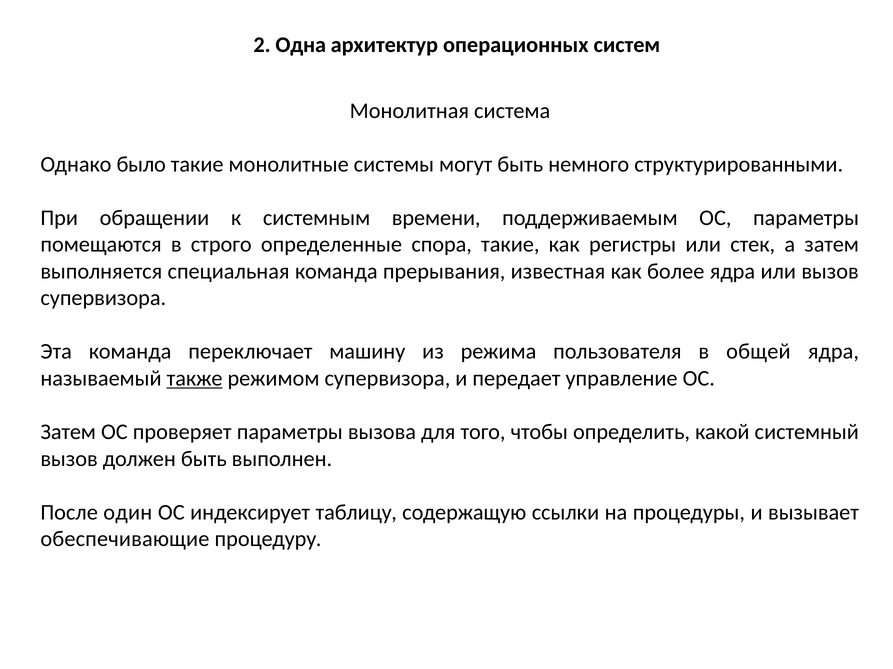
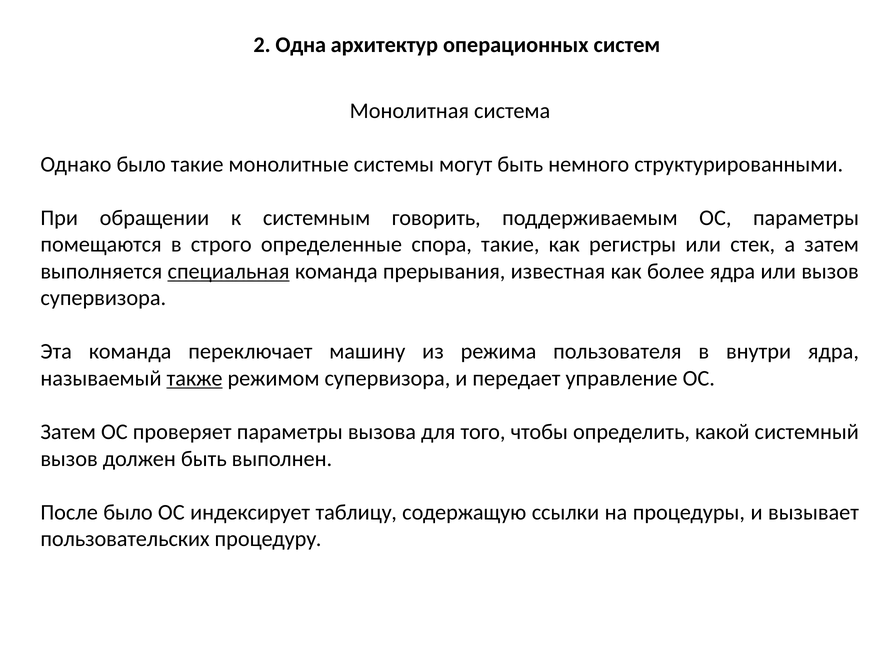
времени: времени -> говорить (436, 218)
специальная underline: none -> present (229, 272)
общей: общей -> внутри (759, 352)
После один: один -> было (128, 513)
обеспечивающие: обеспечивающие -> пользовательских (125, 540)
